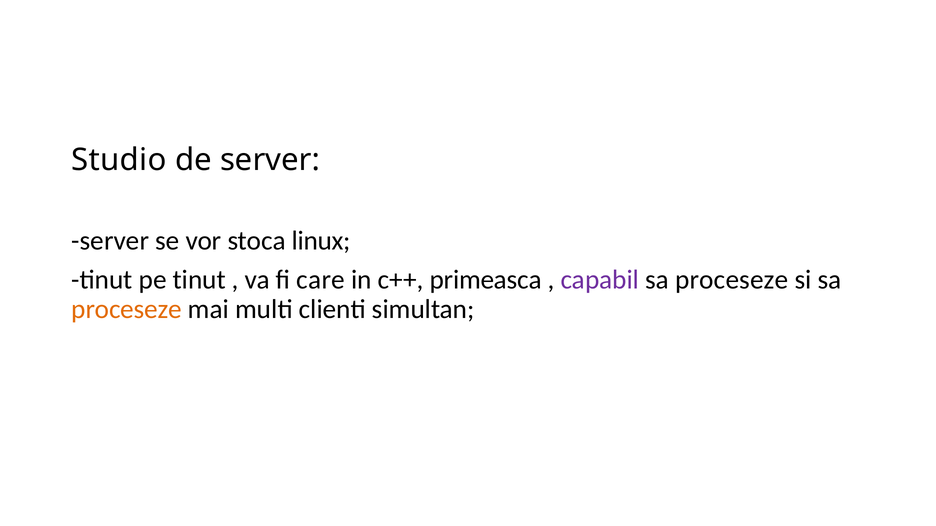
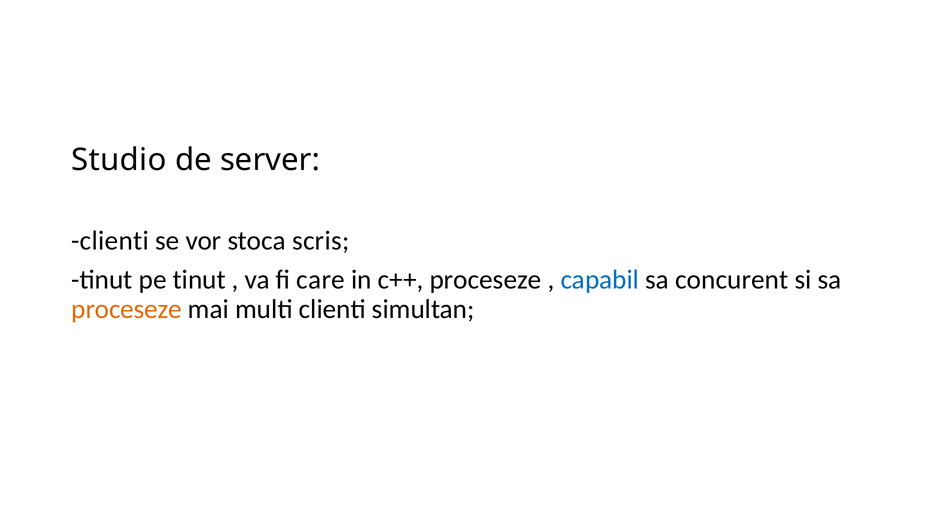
server: server -> clienti (110, 241)
linux: linux -> scris (321, 241)
c++ primeasca: primeasca -> proceseze (486, 280)
capabil colour: purple -> blue (600, 280)
proceseze: proceseze -> concurent (732, 280)
